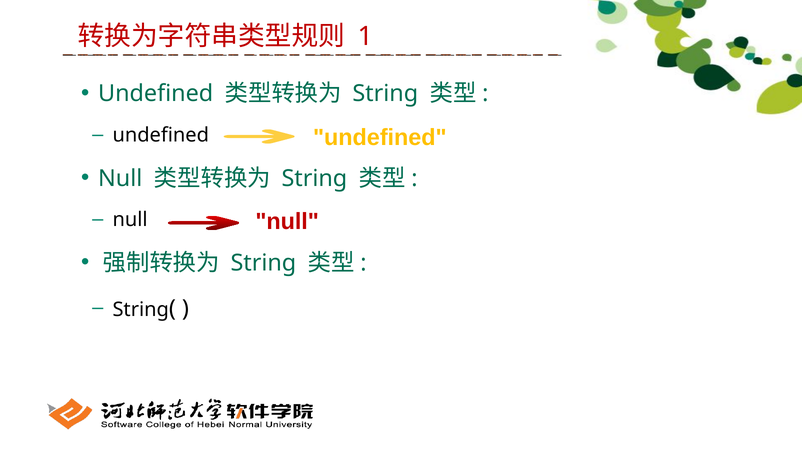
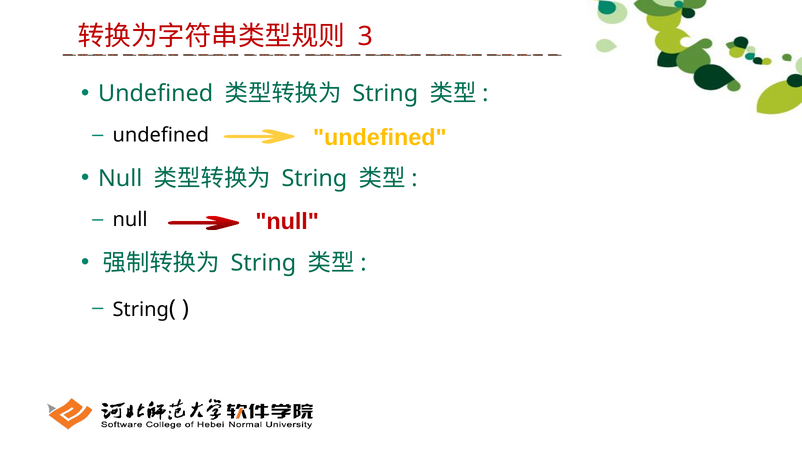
1: 1 -> 3 (365, 36)
